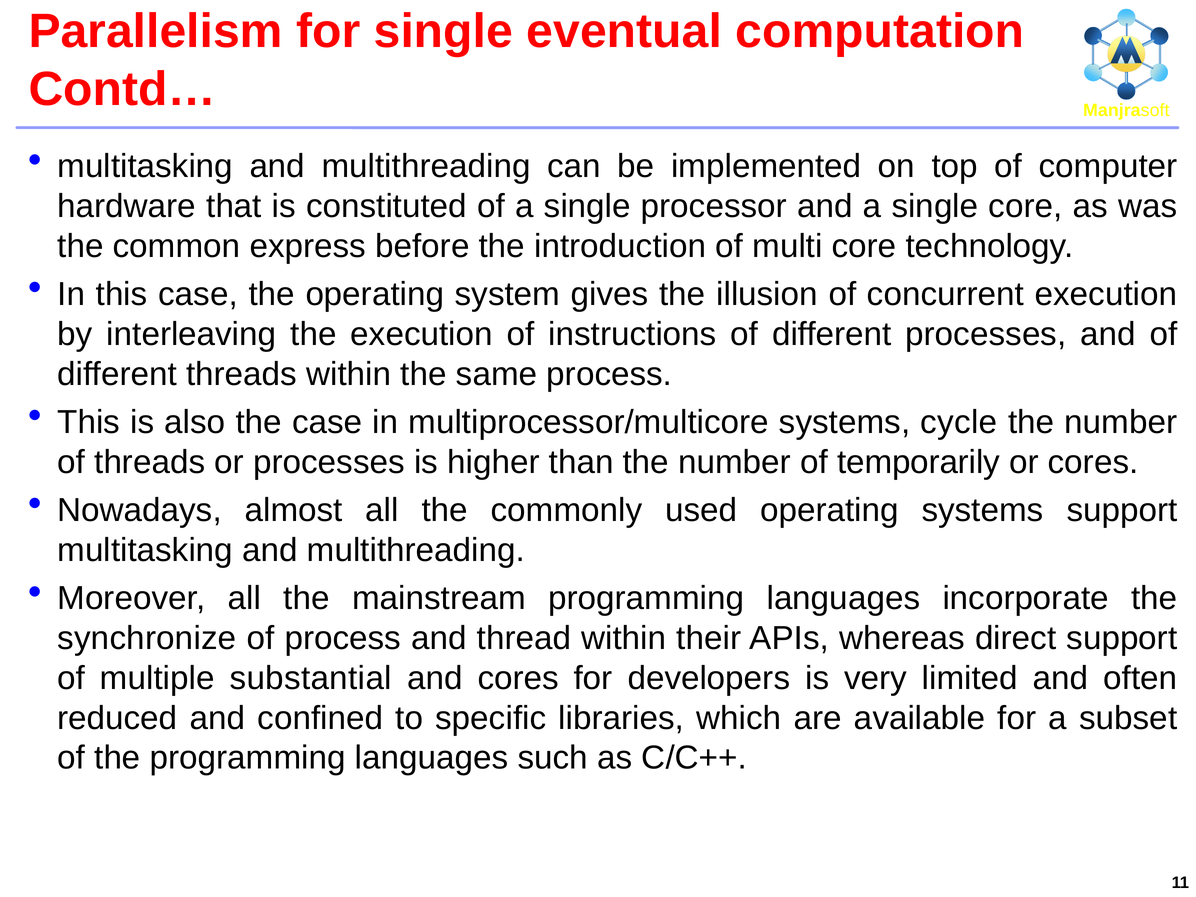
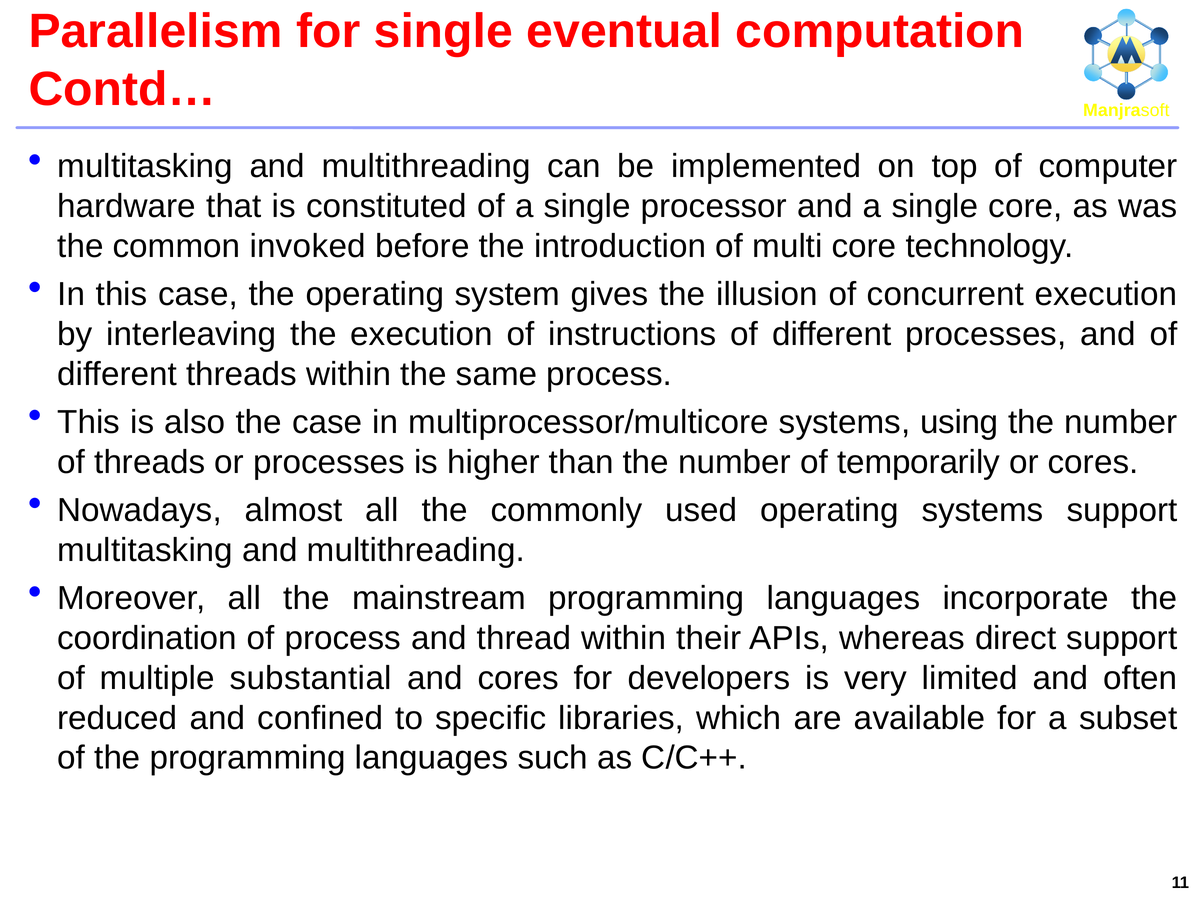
express: express -> invoked (308, 246)
cycle: cycle -> using (959, 422)
synchronize: synchronize -> coordination (147, 638)
